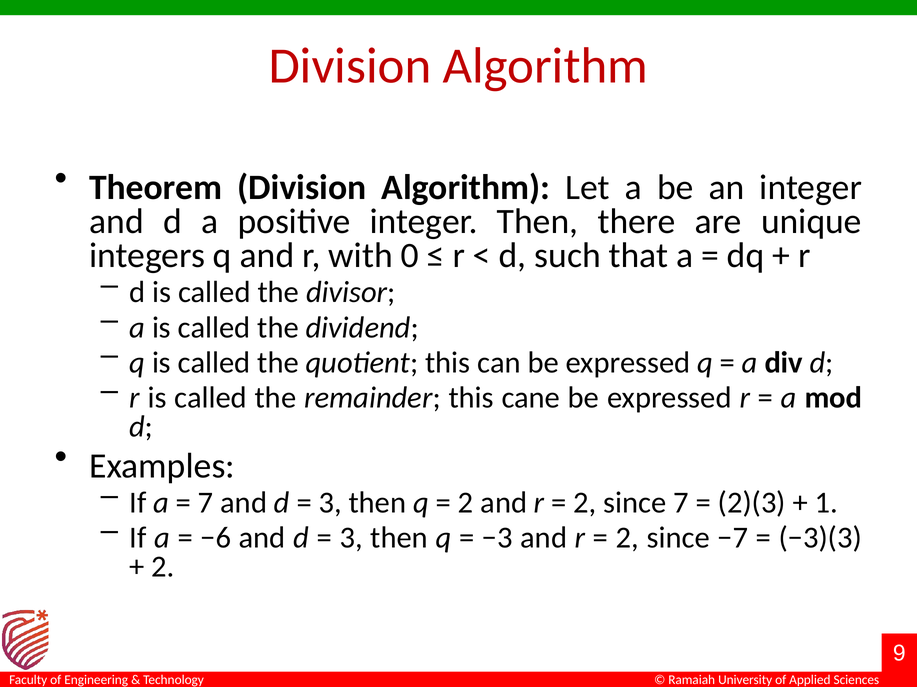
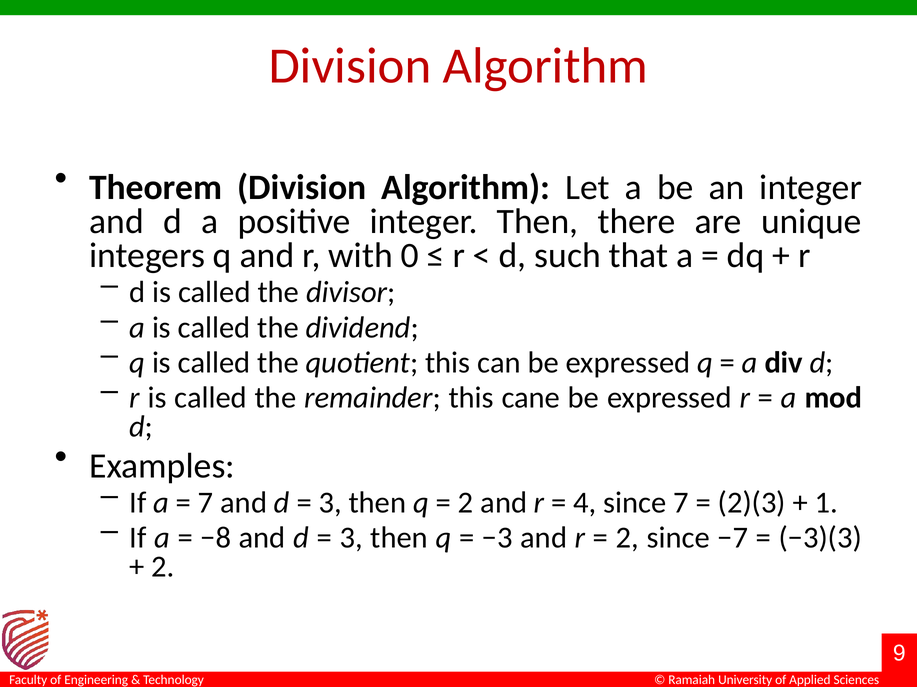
2: 2 -> 4 (585, 503)
−6: −6 -> −8 (216, 538)
